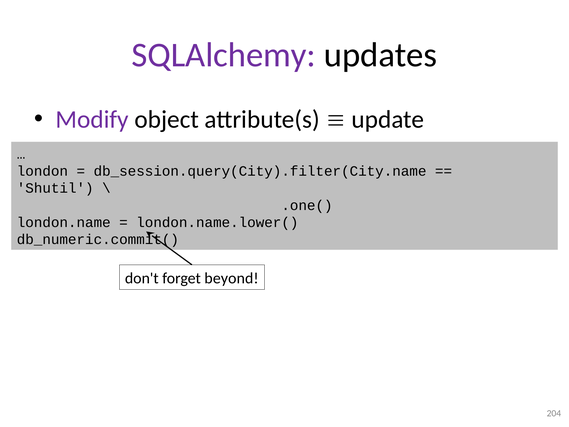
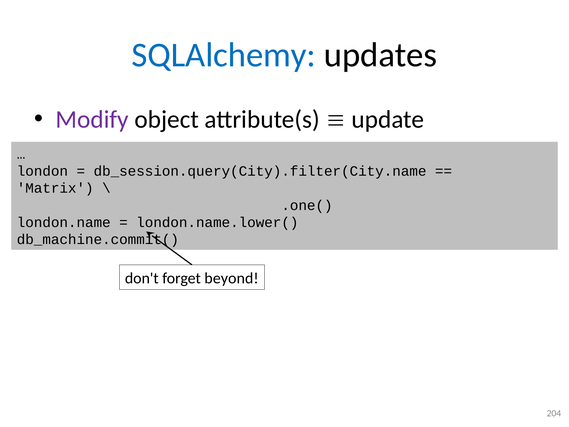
SQLAlchemy colour: purple -> blue (224, 55)
Shutil: Shutil -> Matrix (55, 188)
db_numeric.commit(: db_numeric.commit( -> db_machine.commit( (98, 239)
